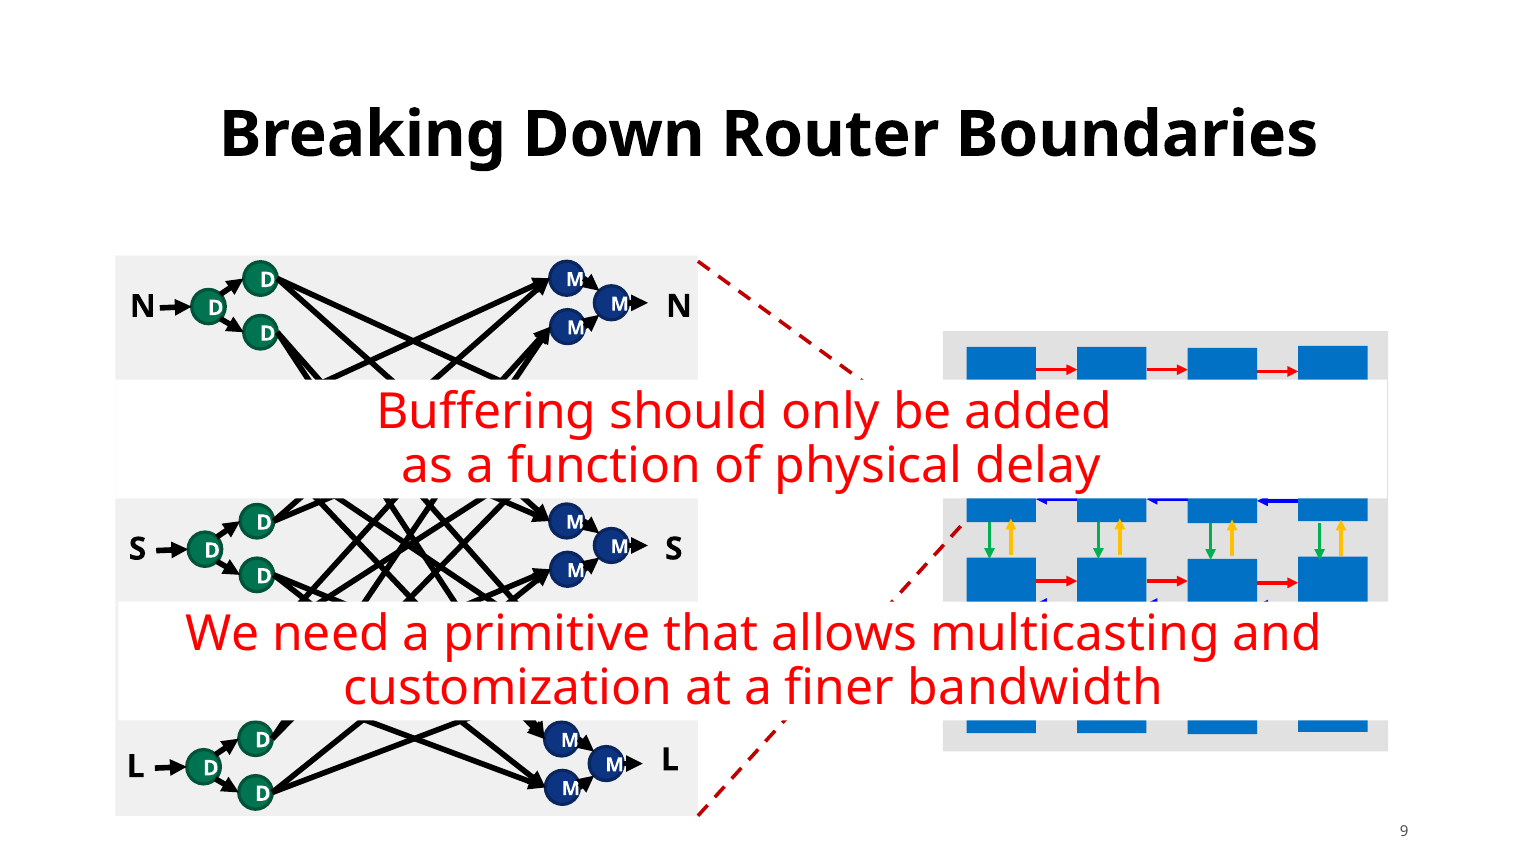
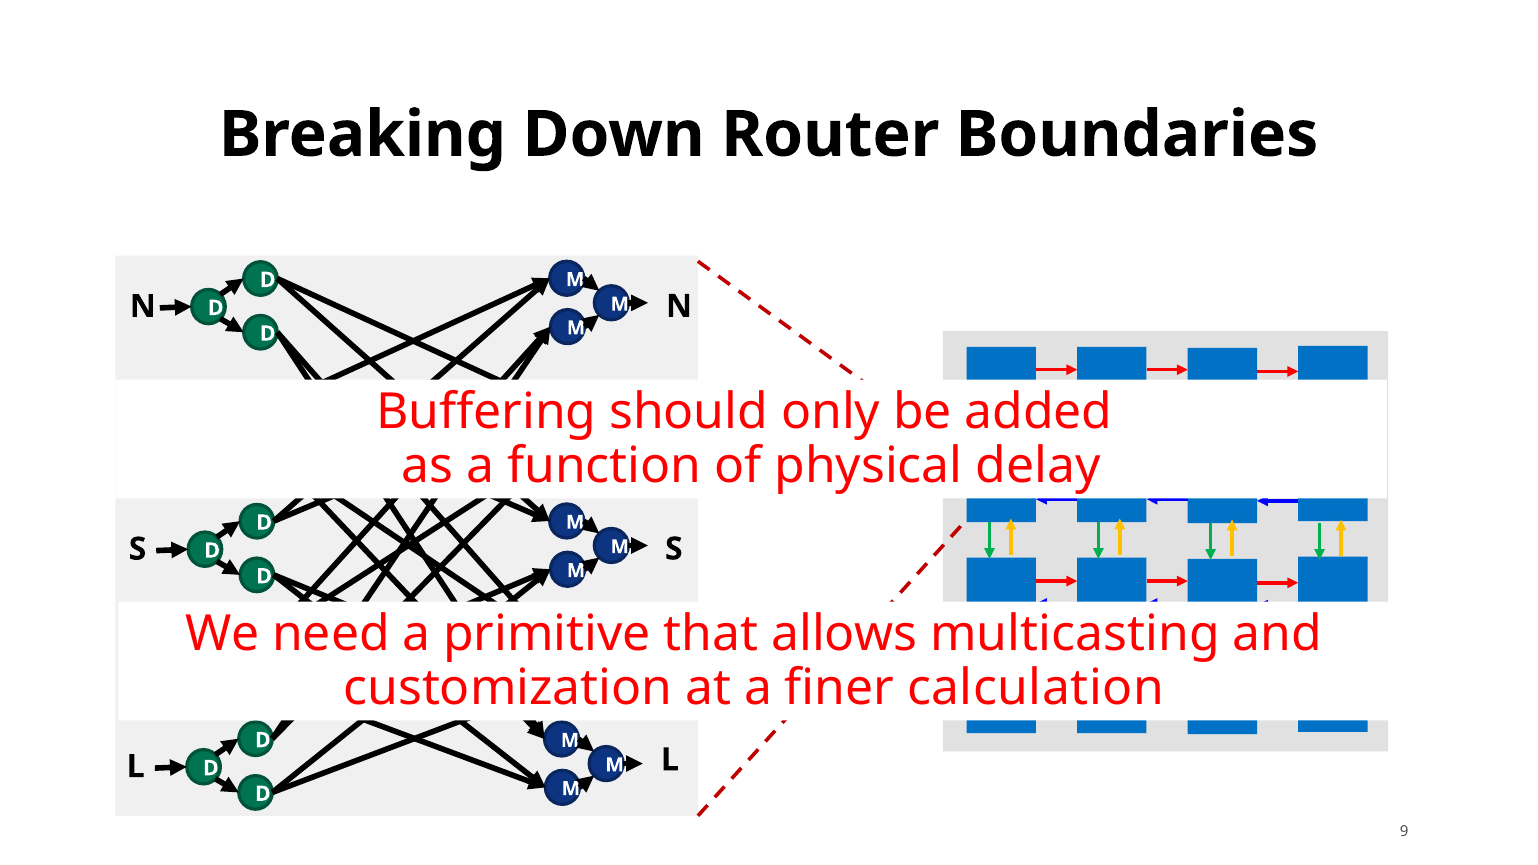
bandwidth: bandwidth -> calculation (1036, 688)
